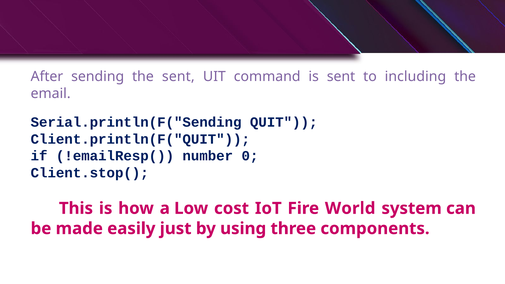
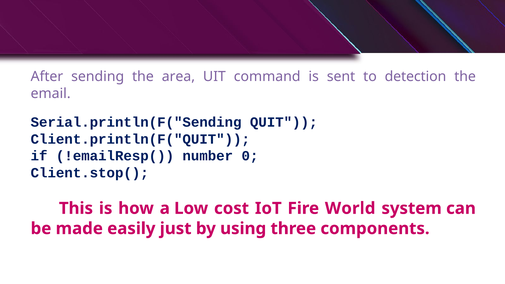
the sent: sent -> area (178, 77)
including: including -> detection (416, 77)
